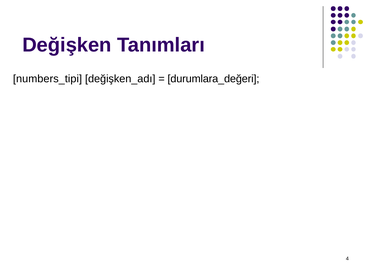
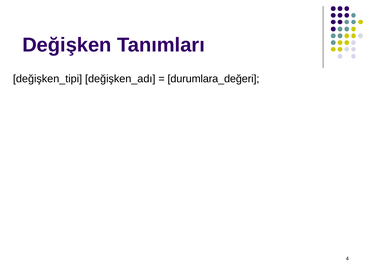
numbers_tipi: numbers_tipi -> değişken_tipi (48, 79)
